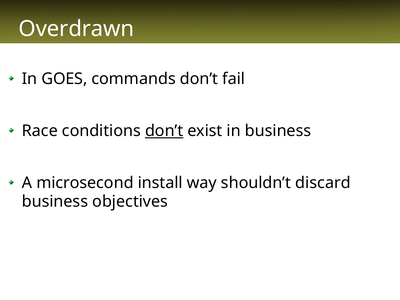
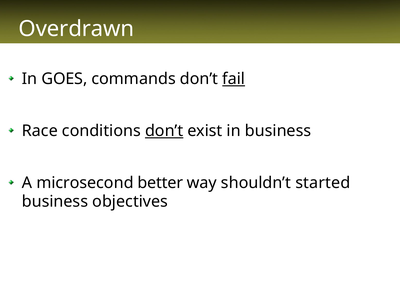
fail underline: none -> present (234, 79)
install: install -> better (160, 183)
discard: discard -> started (323, 183)
